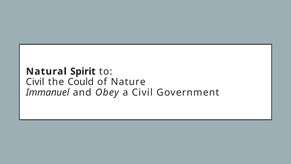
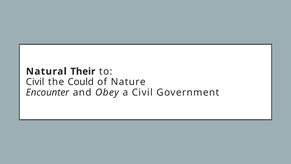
Spirit: Spirit -> Their (83, 71)
Immanuel: Immanuel -> Encounter (48, 92)
